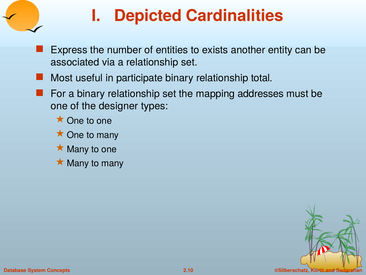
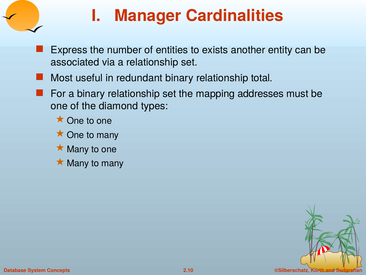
Depicted: Depicted -> Manager (148, 16)
participate: participate -> redundant (139, 78)
designer: designer -> diamond (118, 106)
